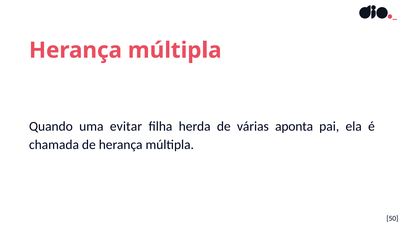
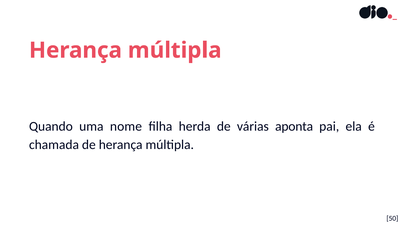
evitar: evitar -> nome (126, 126)
